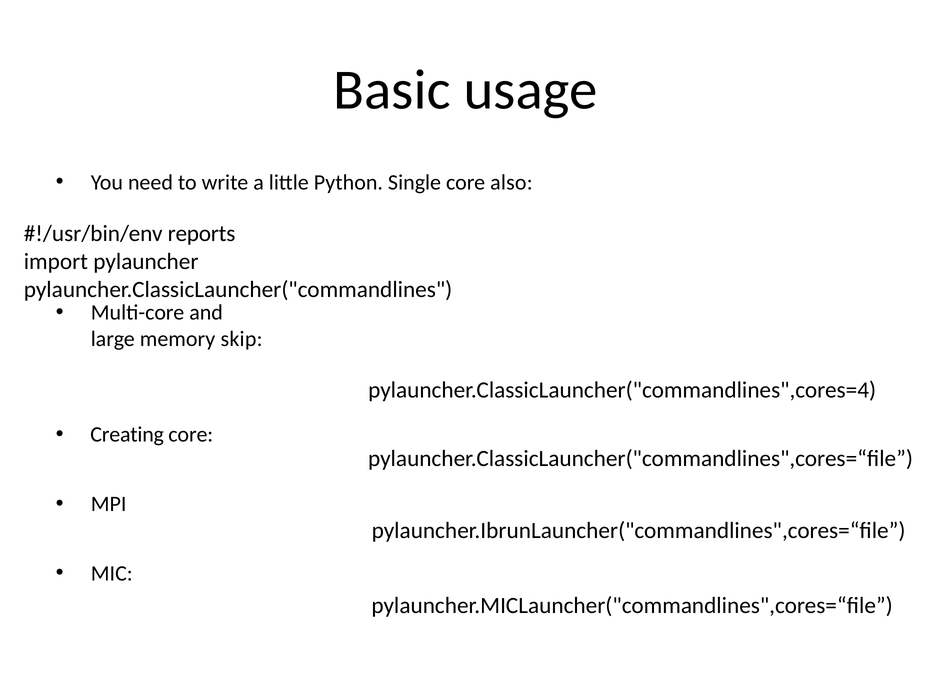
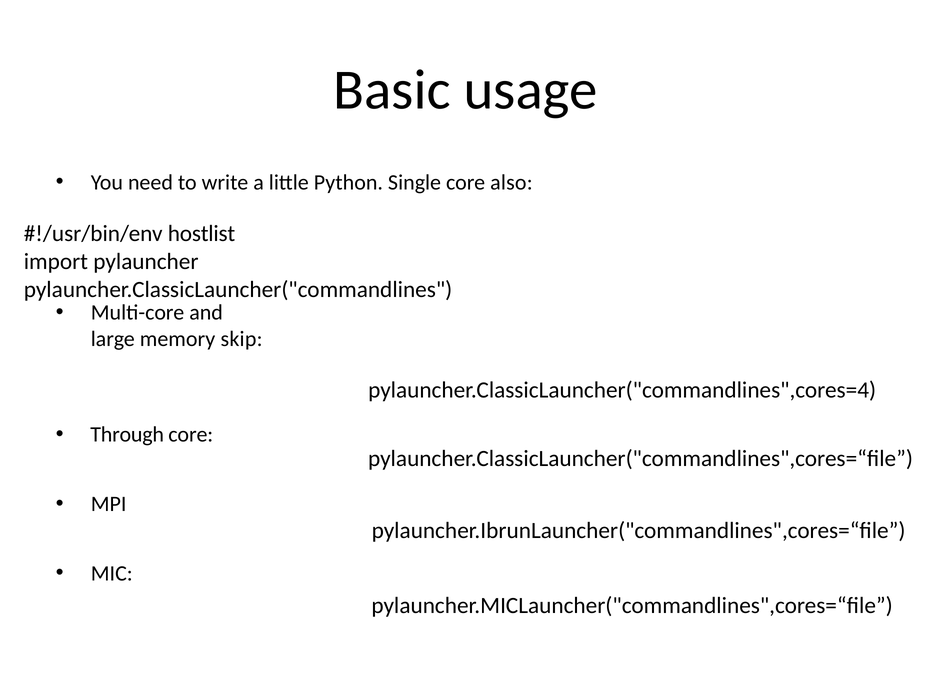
reports: reports -> hostlist (202, 234)
Creating: Creating -> Through (127, 435)
